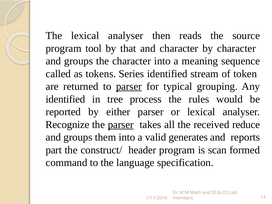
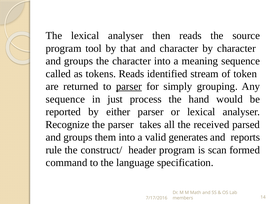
tokens Series: Series -> Reads (131, 74)
typical: typical -> simply (178, 86)
identified: identified -> sequence (65, 99)
tree: tree -> just (115, 99)
rules: rules -> hand (199, 99)
parser underline: present -> none (121, 125)
reduce: reduce -> parsed (246, 125)
part: part -> rule (54, 150)
